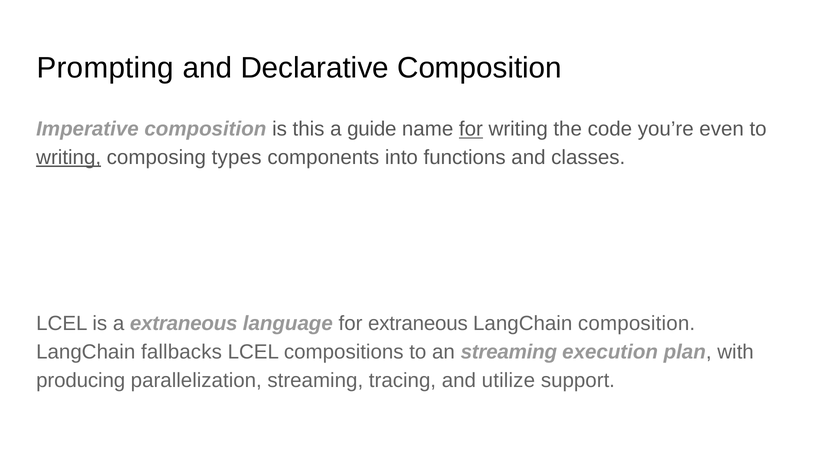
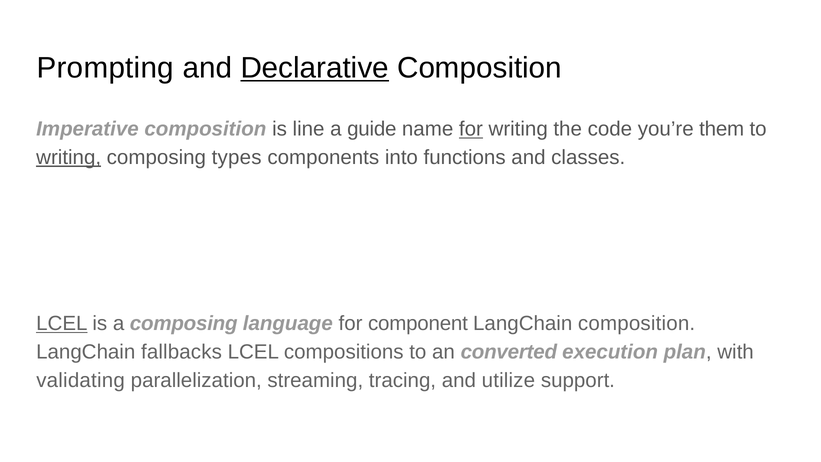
Declarative underline: none -> present (315, 68)
this: this -> line (309, 129)
even: even -> them (722, 129)
LCEL underline: none -> present (62, 324)
a extraneous: extraneous -> composing (184, 324)
for extraneous: extraneous -> component (418, 324)
an streaming: streaming -> converted (509, 352)
producing: producing -> validating (81, 380)
